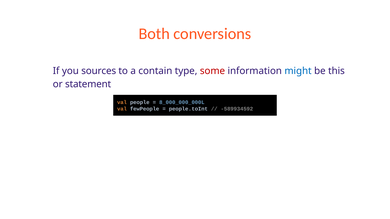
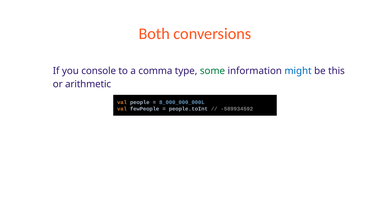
sources: sources -> console (99, 71)
contain: contain -> comma (155, 71)
some colour: red -> green (212, 71)
statement: statement -> arithmetic (88, 84)
